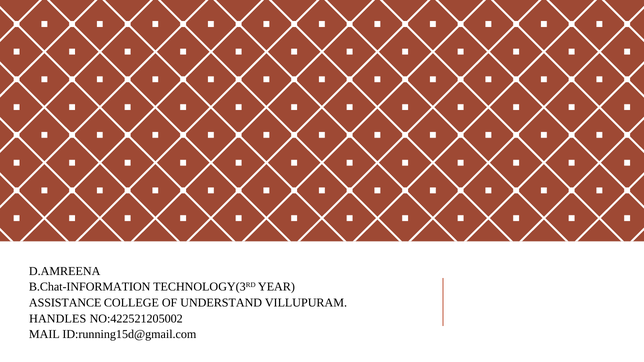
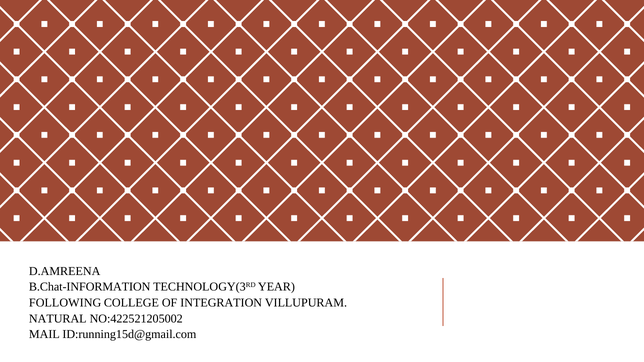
ASSISTANCE: ASSISTANCE -> FOLLOWING (65, 303)
UNDERSTAND: UNDERSTAND -> INTEGRATION (221, 303)
HANDLES: HANDLES -> NATURAL (58, 319)
